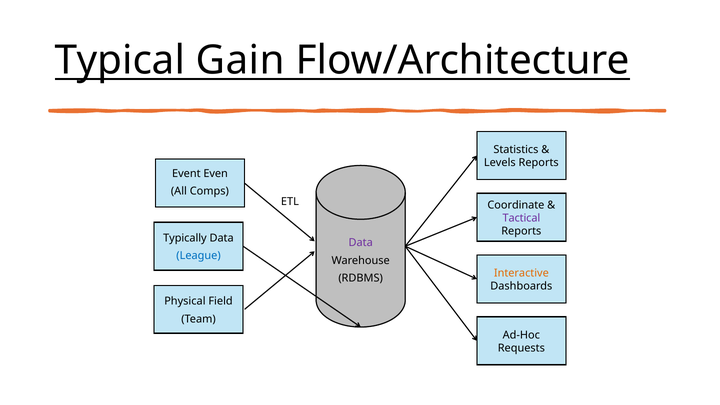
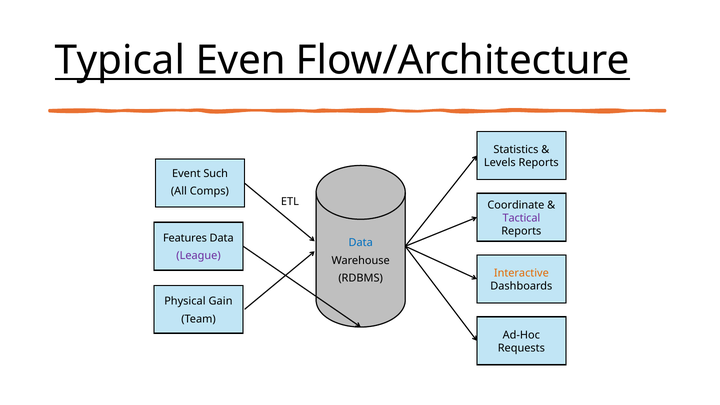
Gain: Gain -> Even (241, 60)
Even: Even -> Such (216, 174)
Typically: Typically -> Features (185, 238)
Data colour: purple -> blue (361, 243)
League colour: blue -> purple (199, 256)
Field: Field -> Gain (221, 301)
